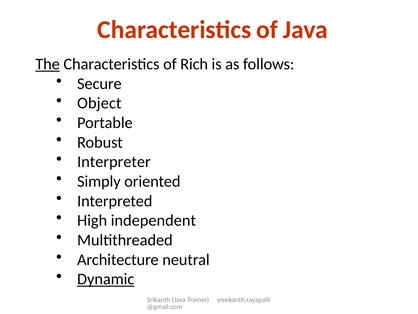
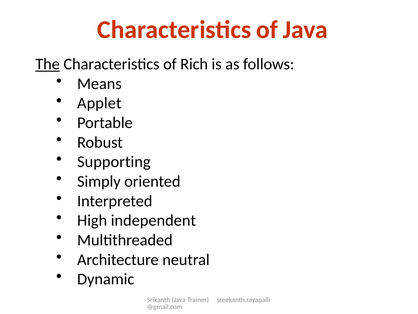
Secure: Secure -> Means (99, 84)
Object: Object -> Applet (99, 103)
Interpreter: Interpreter -> Supporting (114, 162)
Dynamic underline: present -> none (106, 279)
